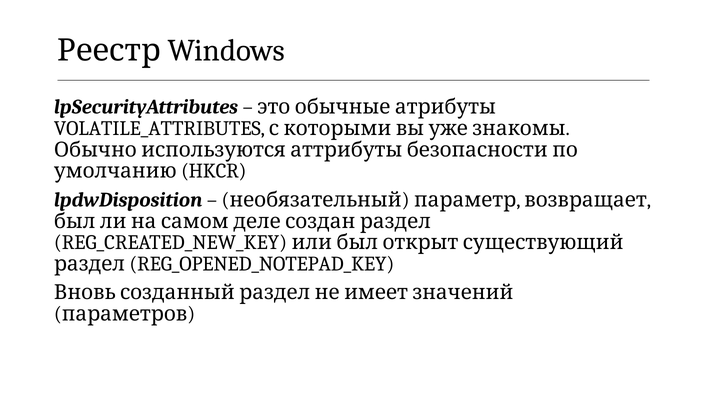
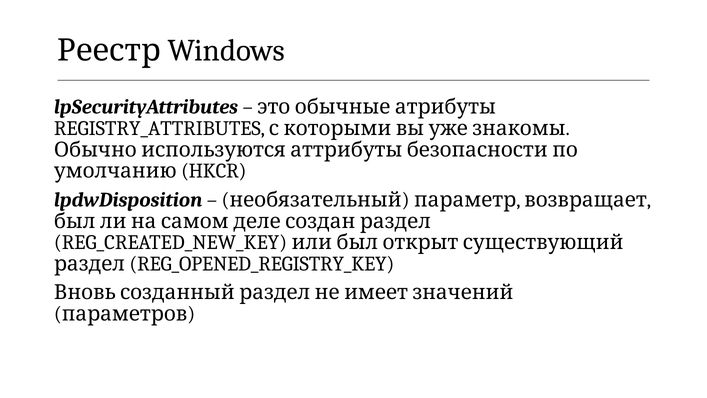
VOLATILE_ATTRIBUTES: VOLATILE_ATTRIBUTES -> REGISTRY_ATTRIBUTES (159, 128)
REG_OPENED_NOTEPAD_KEY: REG_OPENED_NOTEPAD_KEY -> REG_OPENED_REGISTRY_KEY (262, 264)
